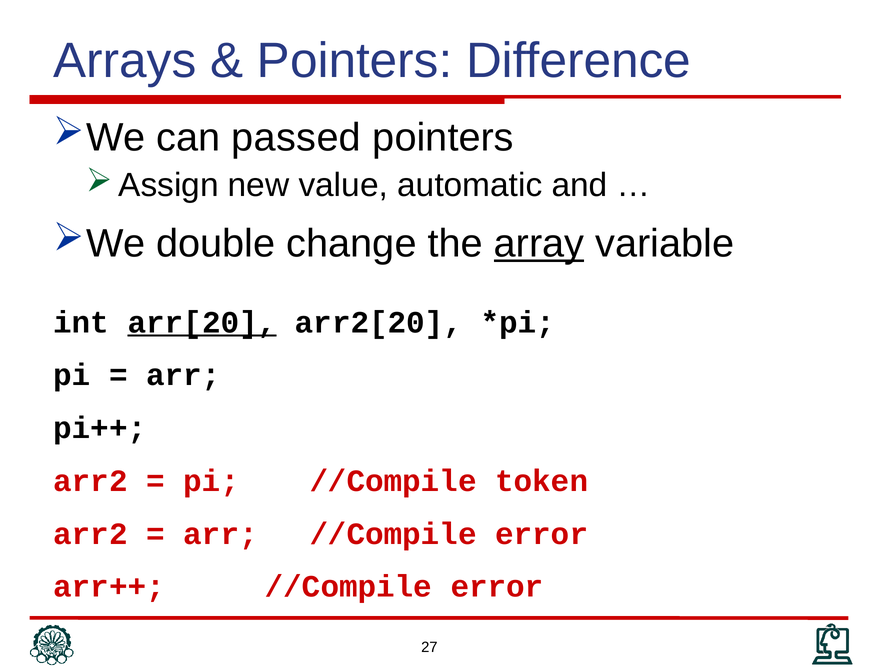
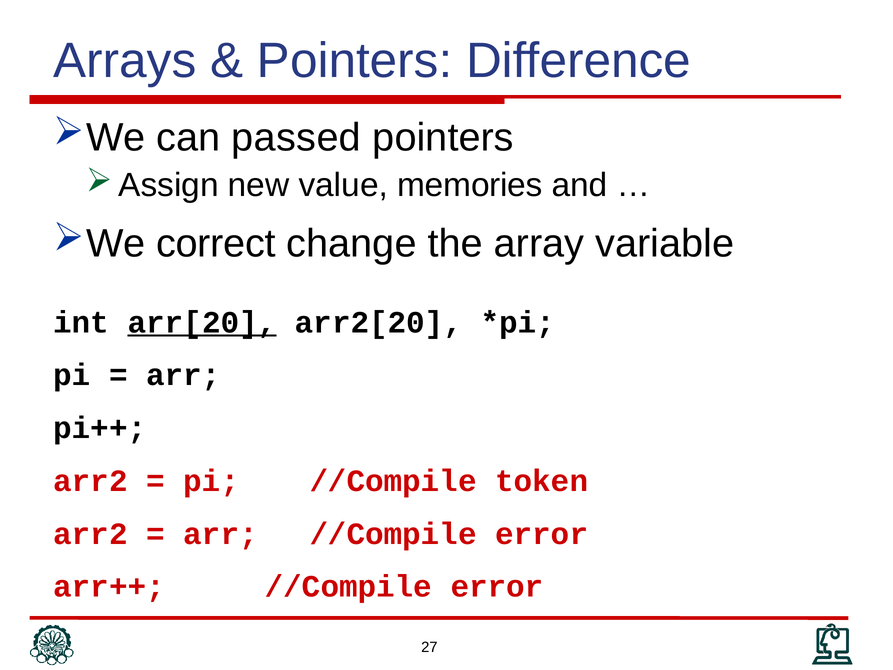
automatic: automatic -> memories (470, 185)
double: double -> correct (216, 243)
array underline: present -> none (539, 243)
